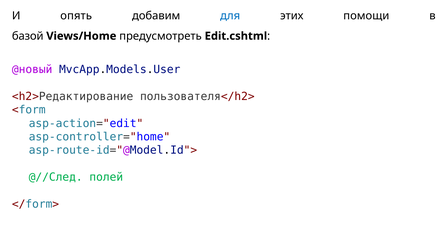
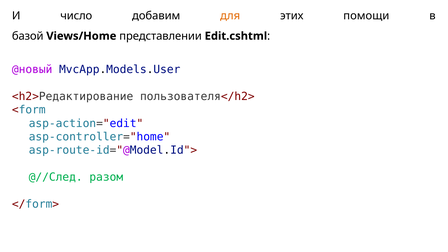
опять: опять -> число (76, 16)
для colour: blue -> orange (230, 16)
предусмотреть: предусмотреть -> представлении (161, 36)
полей: полей -> разом (106, 177)
